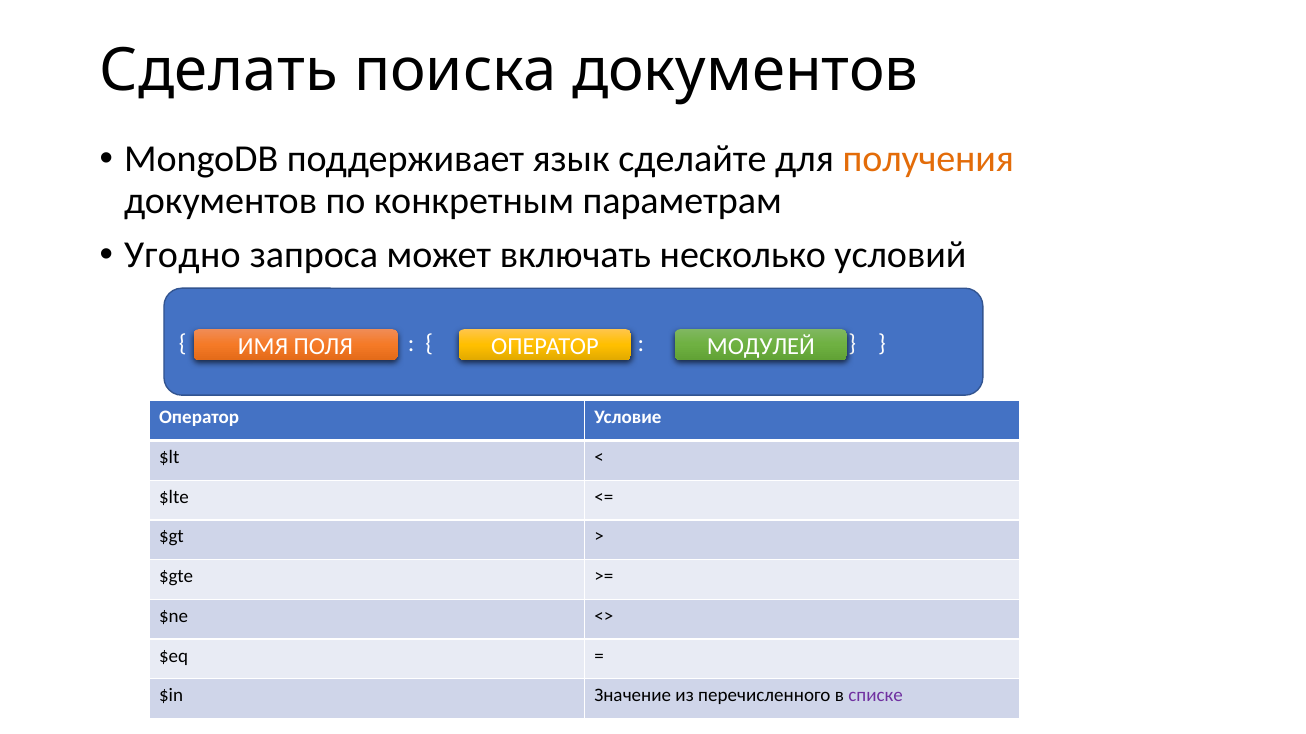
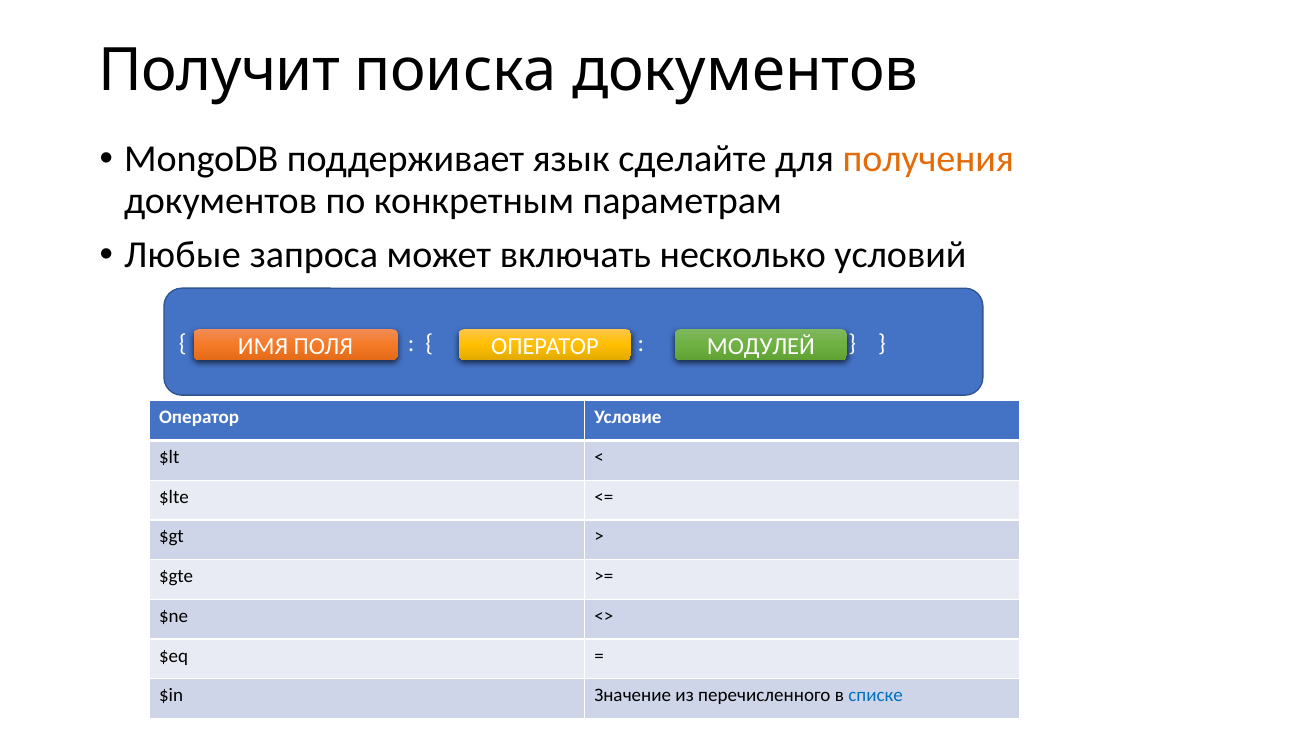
Сделать: Сделать -> Получит (219, 71)
Угодно: Угодно -> Любые (182, 255)
списке colour: purple -> blue (876, 696)
